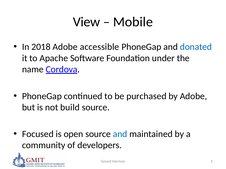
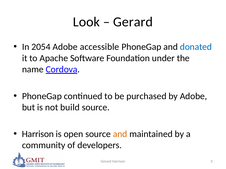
View: View -> Look (86, 22)
Mobile: Mobile -> Gerard (133, 22)
2018: 2018 -> 2054 (41, 47)
Focused: Focused -> Harrison (38, 134)
and colour: blue -> orange (120, 134)
